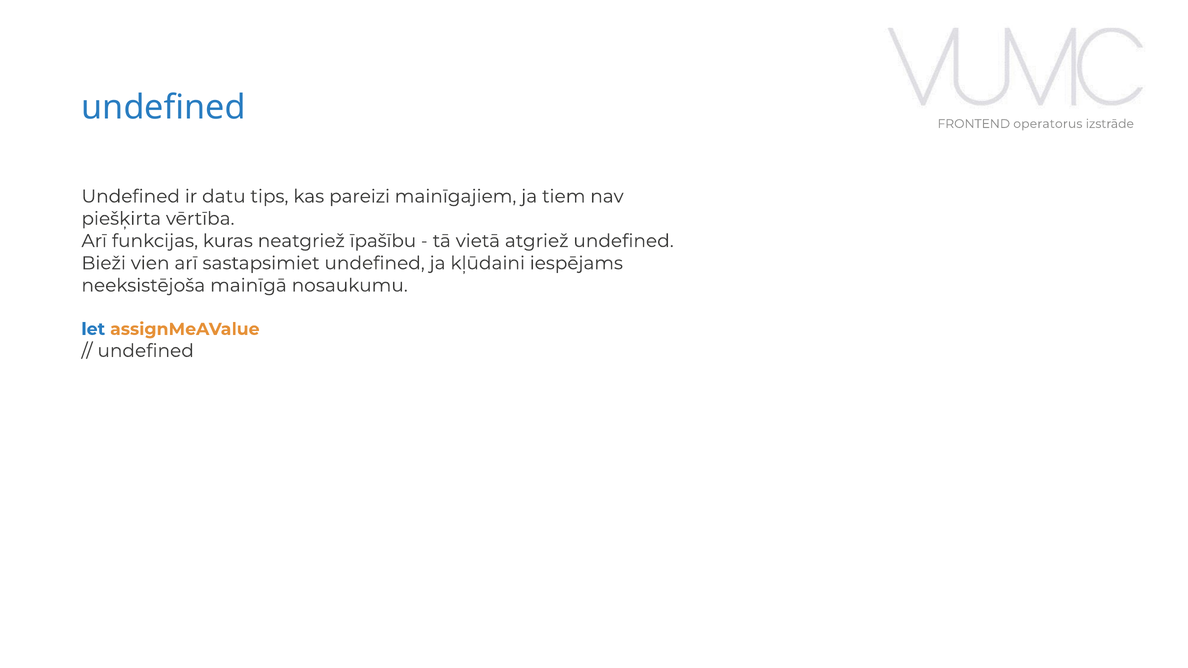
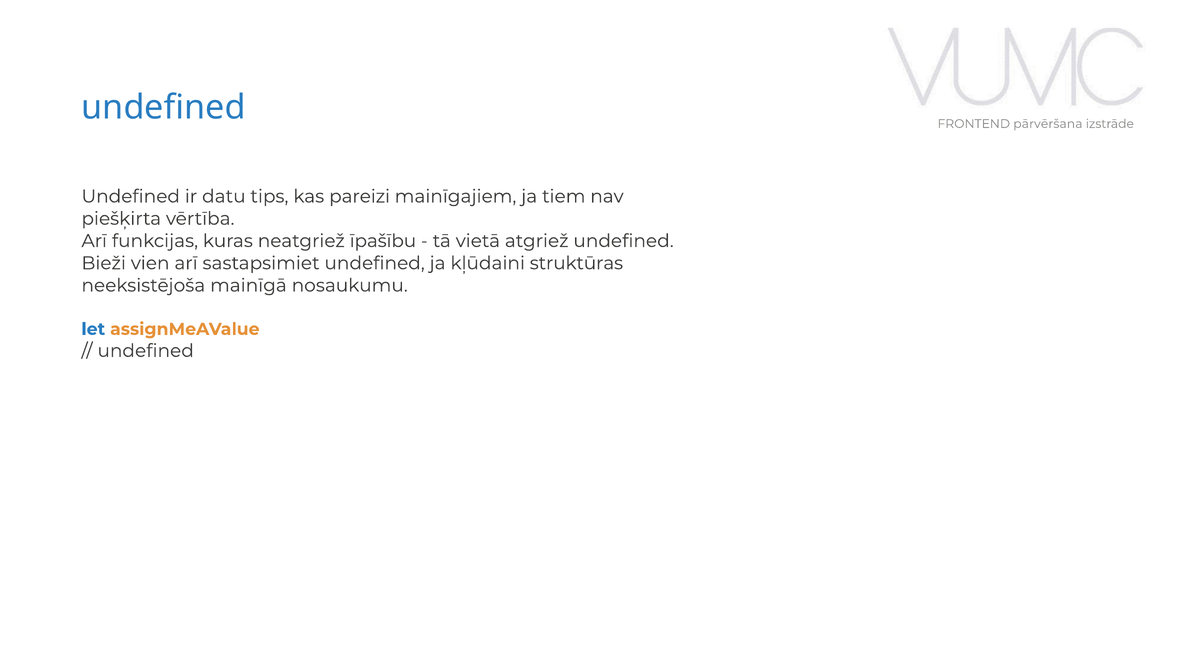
operatorus: operatorus -> pārvēršana (1048, 124)
iespējams: iespējams -> struktūras (576, 263)
